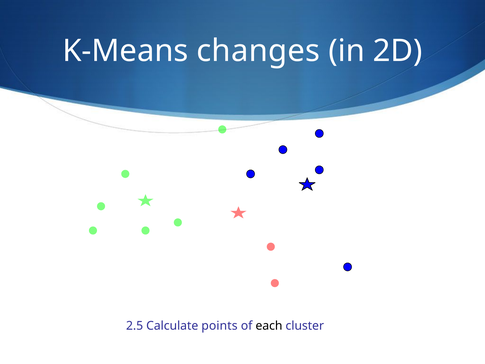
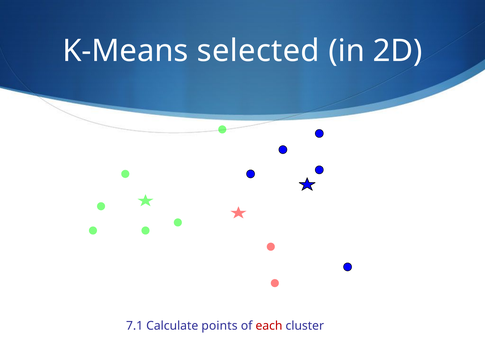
changes: changes -> selected (258, 51)
2.5: 2.5 -> 7.1 (135, 326)
each colour: black -> red (269, 326)
